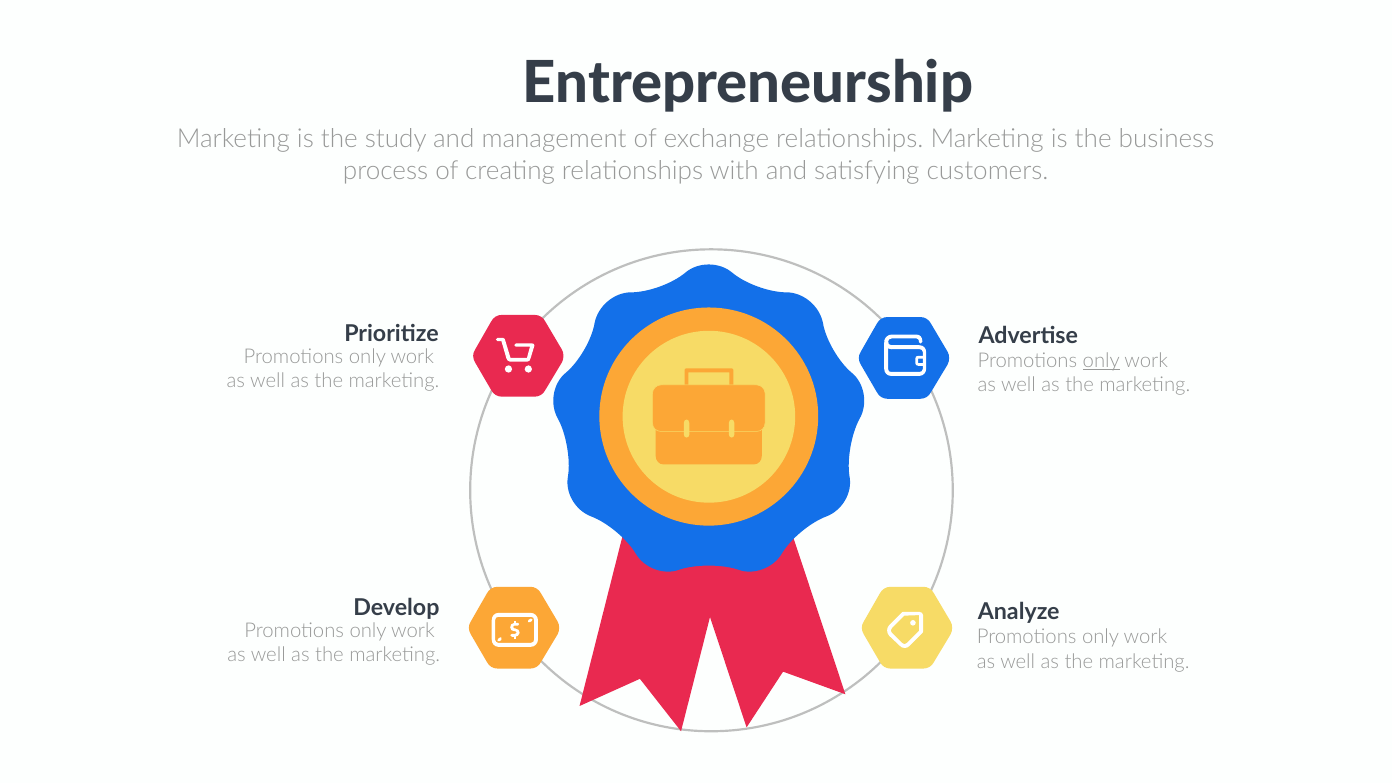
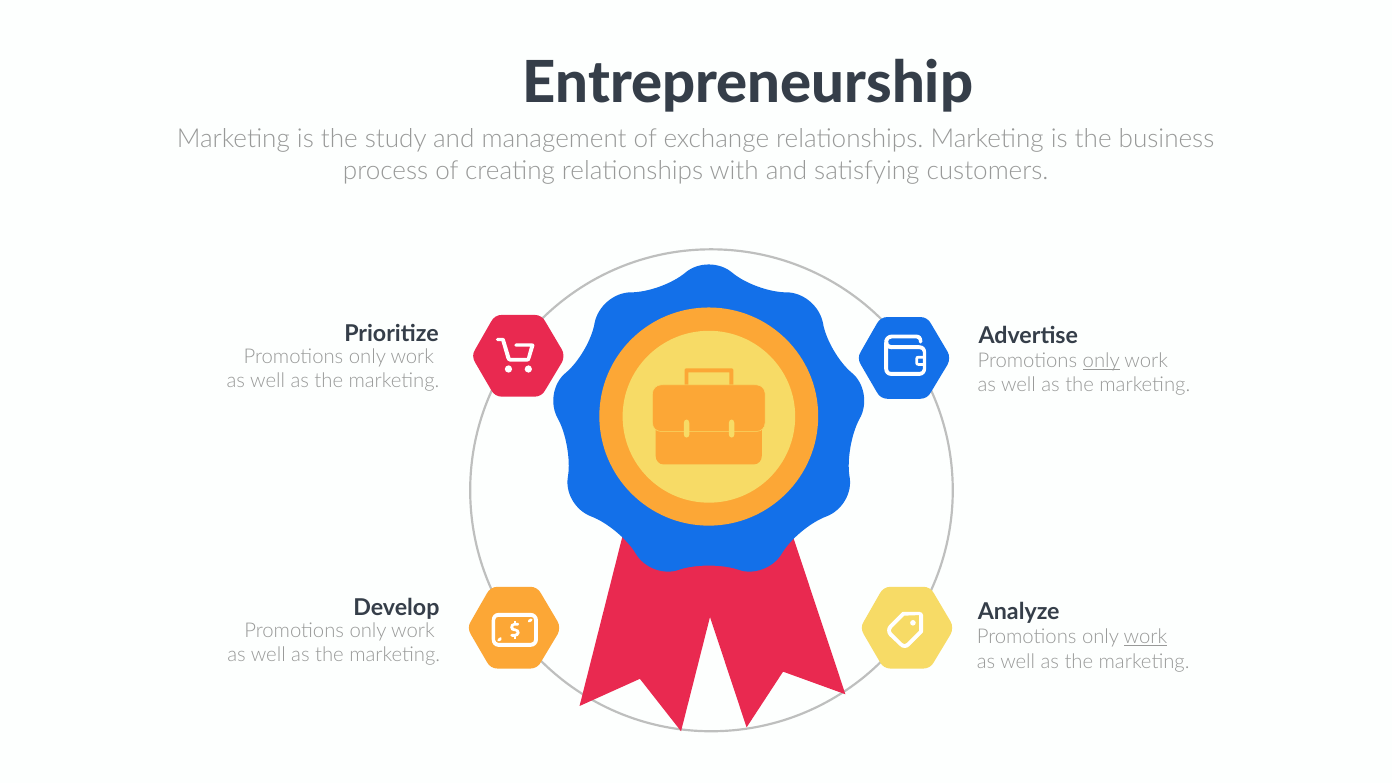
work underline: none -> present (1146, 637)
